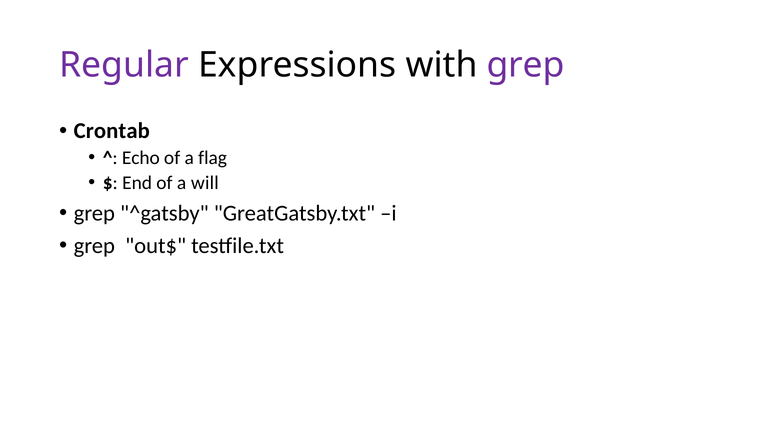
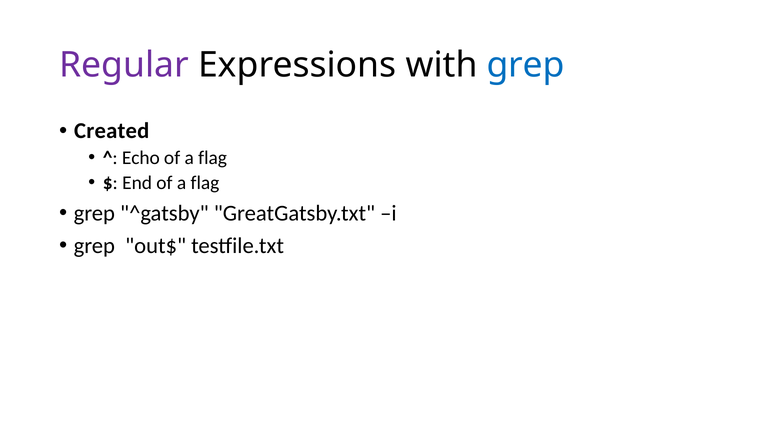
grep colour: purple -> blue (526, 65)
Crontab: Crontab -> Created (112, 131)
End of a will: will -> flag (205, 183)
